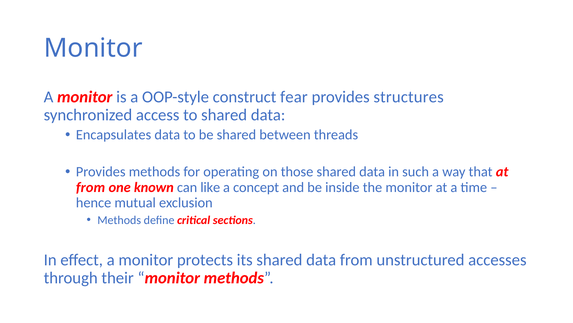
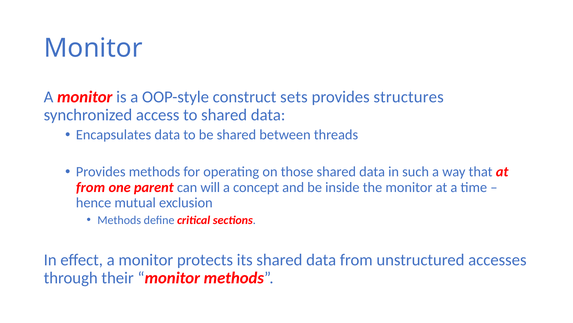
fear: fear -> sets (294, 97)
known: known -> parent (154, 187)
like: like -> will (210, 187)
